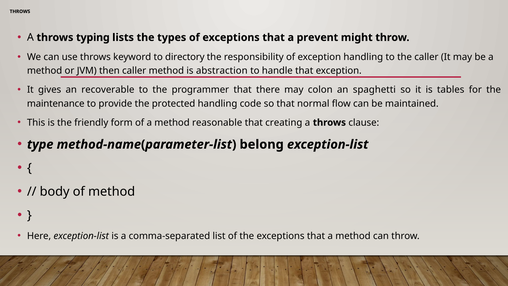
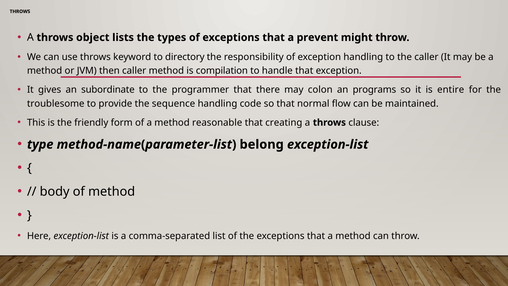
typing: typing -> object (93, 37)
abstraction: abstraction -> compilation (222, 71)
recoverable: recoverable -> subordinate (108, 90)
spaghetti: spaghetti -> programs (374, 90)
tables: tables -> entire (451, 90)
maintenance: maintenance -> troublesome (56, 103)
protected: protected -> sequence (174, 103)
